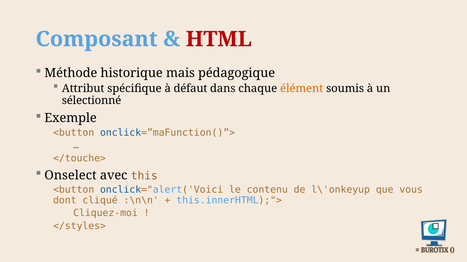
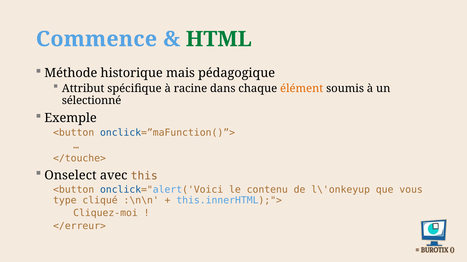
Composant: Composant -> Commence (96, 39)
HTML colour: red -> green (219, 39)
défaut: défaut -> racine (190, 89)
dont: dont -> type (65, 201)
</styles>: </styles> -> </erreur> (80, 227)
